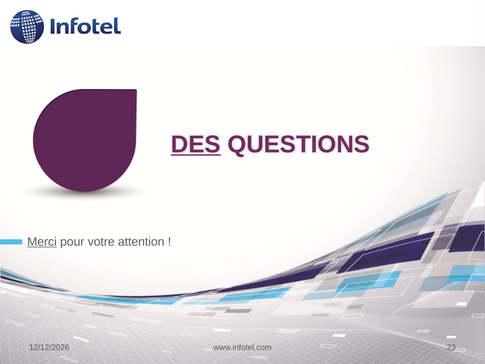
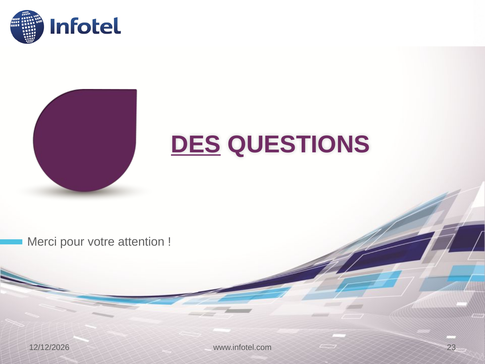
Merci underline: present -> none (42, 242)
